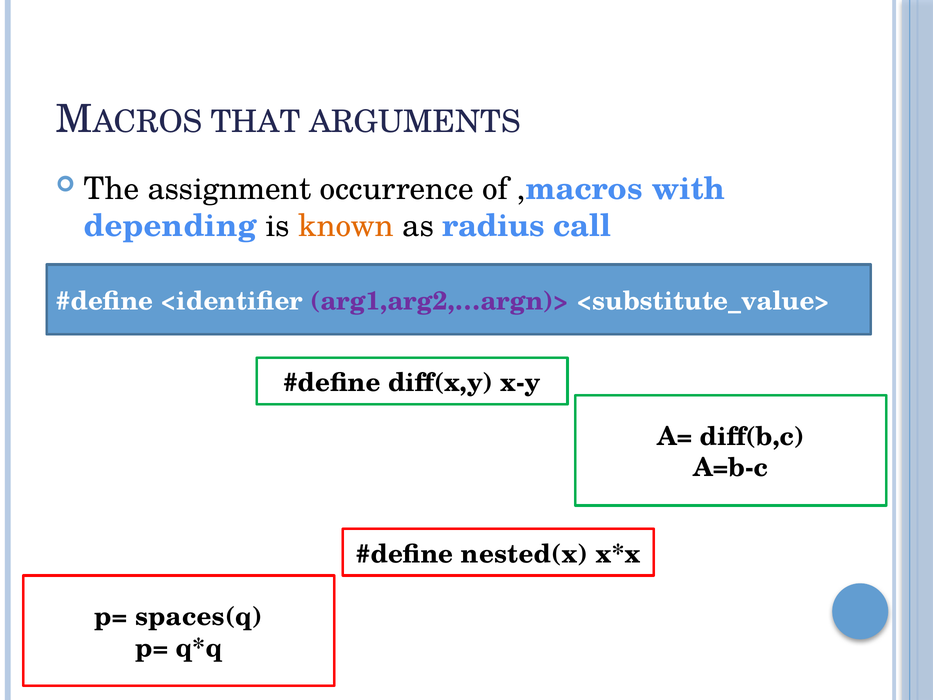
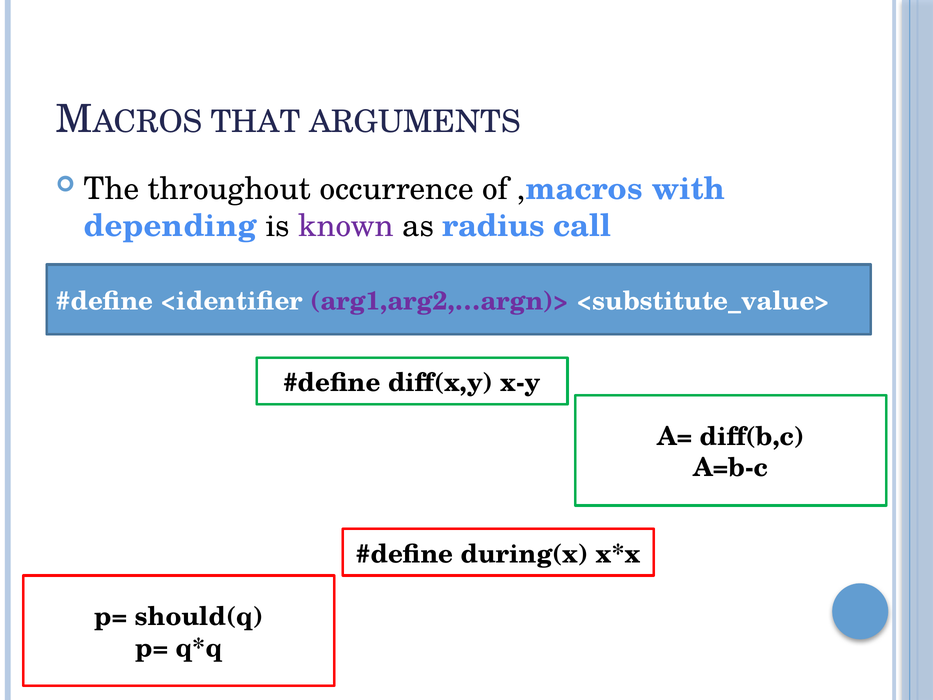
assignment: assignment -> throughout (229, 189)
known colour: orange -> purple (346, 226)
nested(x: nested(x -> during(x (525, 554)
spaces(q: spaces(q -> should(q (199, 617)
